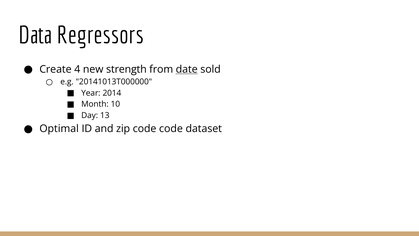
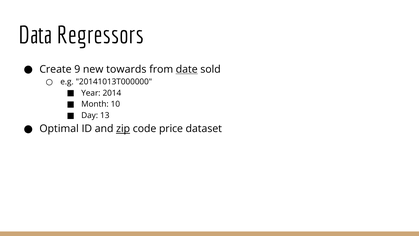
4: 4 -> 9 (77, 69)
strength: strength -> towards (126, 69)
zip underline: none -> present (123, 129)
code code: code -> price (171, 129)
